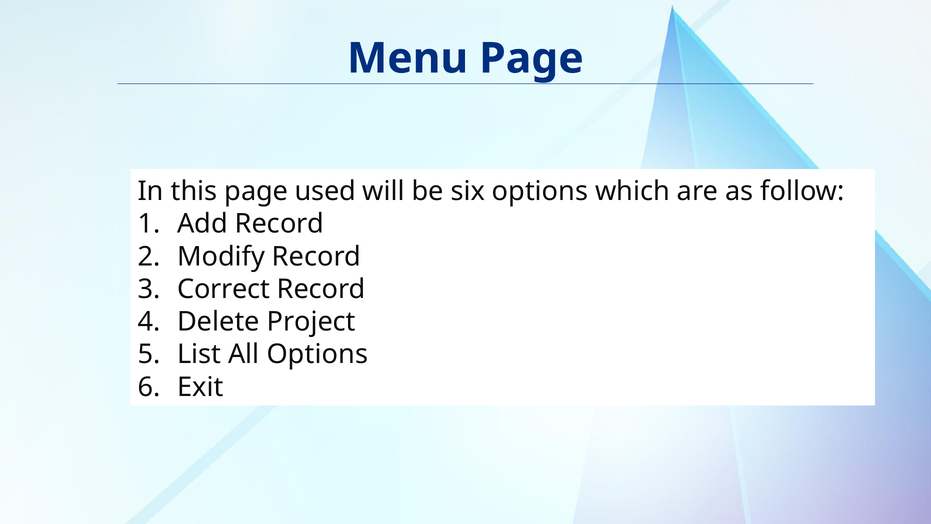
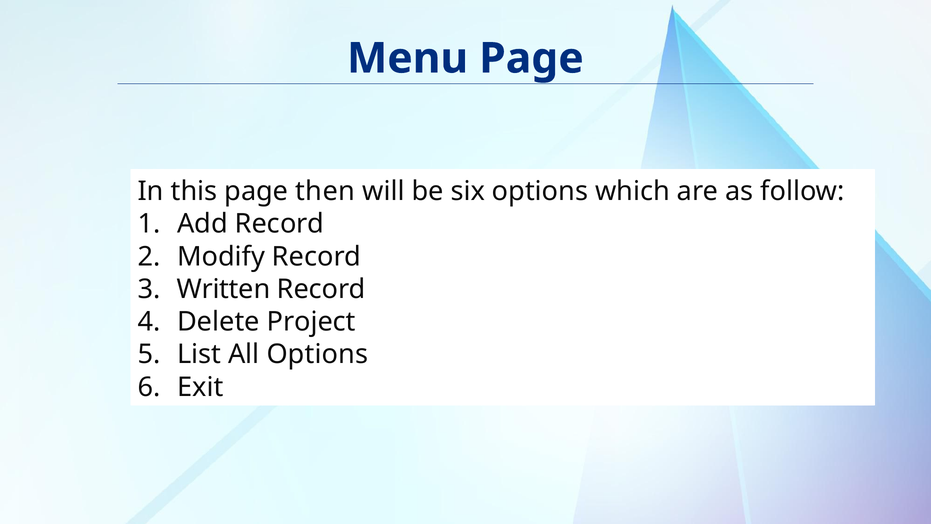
used: used -> then (325, 191)
Correct: Correct -> Written (224, 289)
